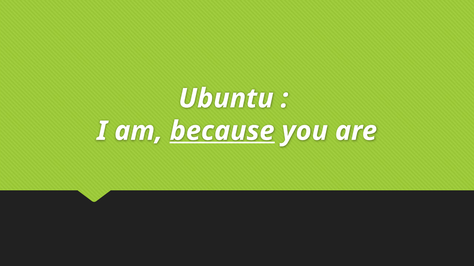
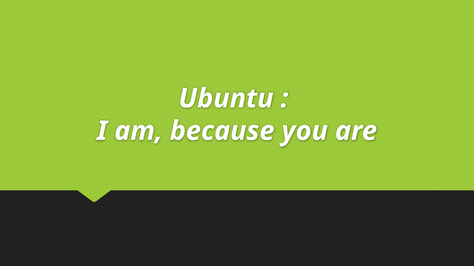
because underline: present -> none (222, 131)
